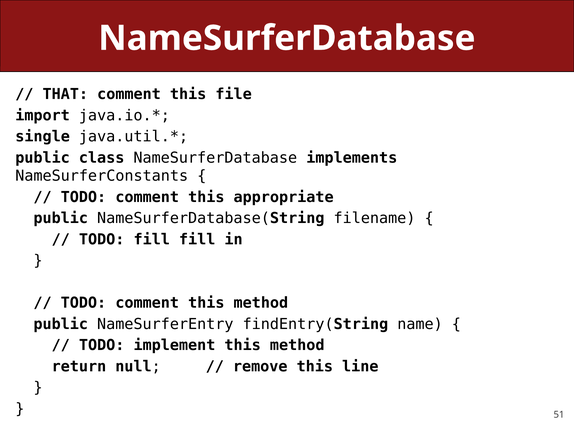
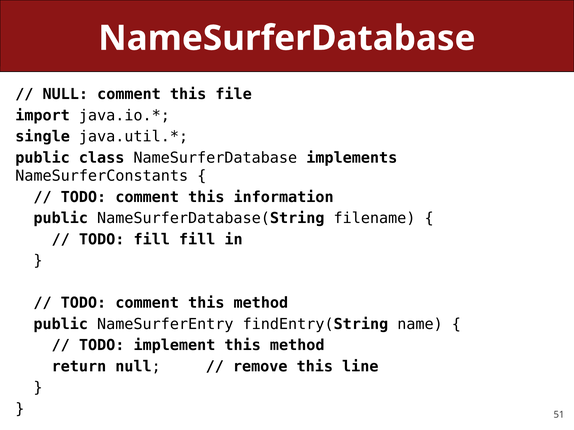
THAT: THAT -> NULL (65, 94)
appropriate: appropriate -> information (284, 197)
